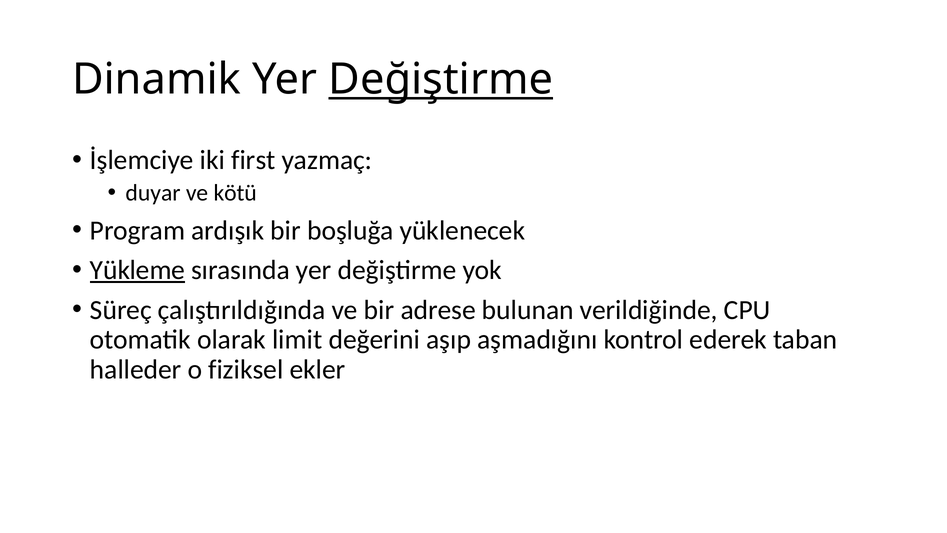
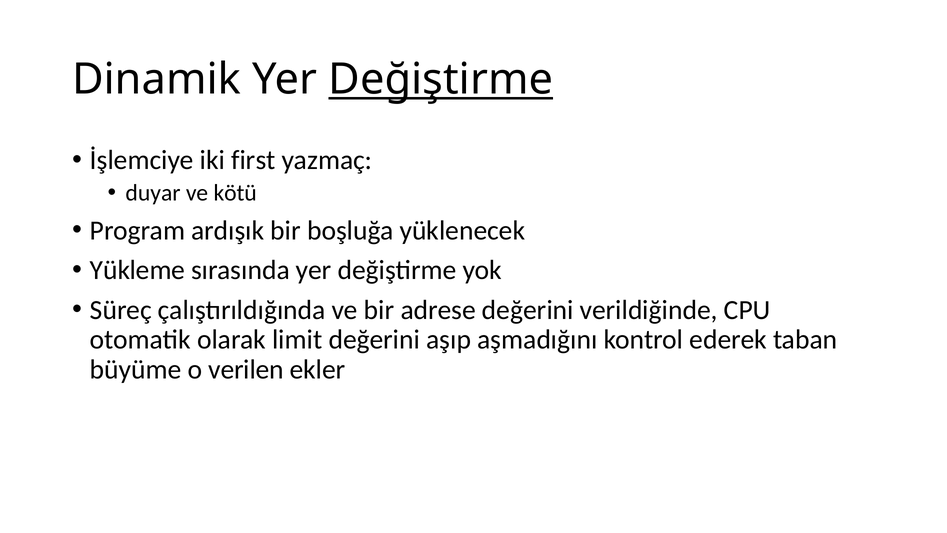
Yükleme underline: present -> none (138, 270)
adrese bulunan: bulunan -> değerini (528, 310)
halleder: halleder -> büyüme (136, 369)
fiziksel: fiziksel -> verilen (246, 369)
